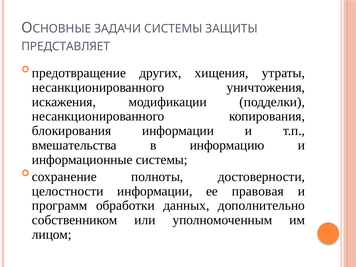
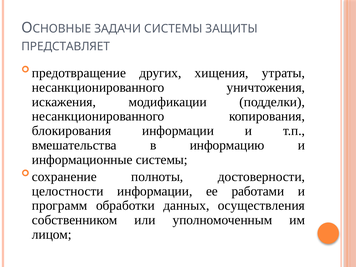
правовая: правовая -> работами (258, 191)
дополнительно: дополнительно -> осуществления (261, 206)
